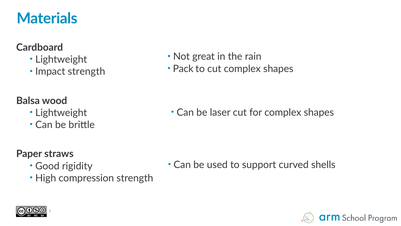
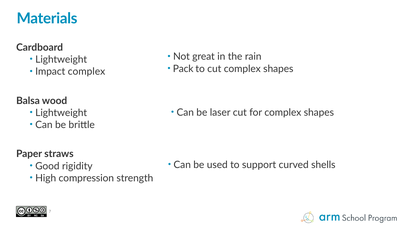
Impact strength: strength -> complex (86, 71)
